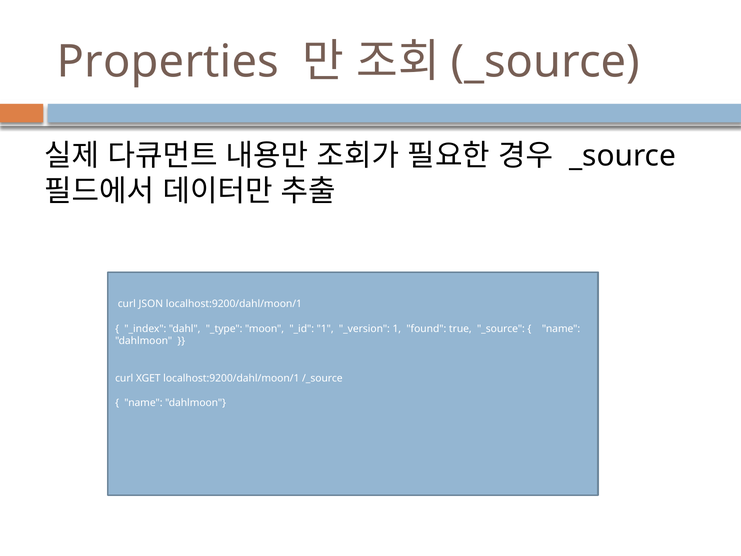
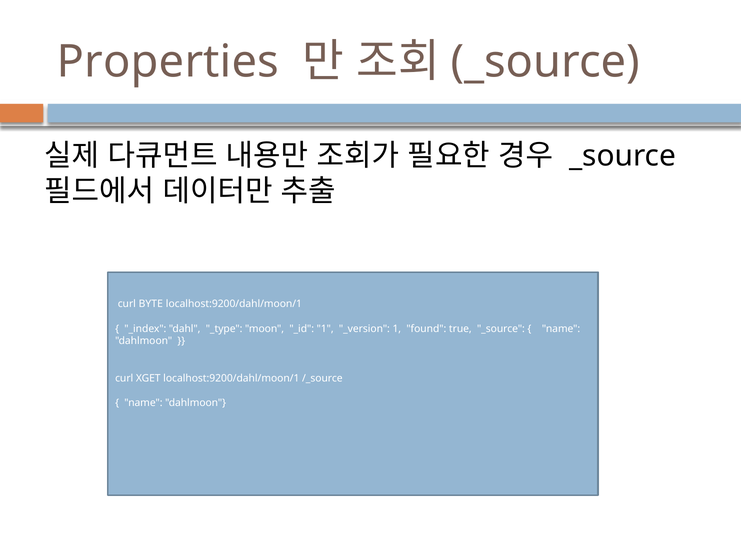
JSON: JSON -> BYTE (151, 304)
